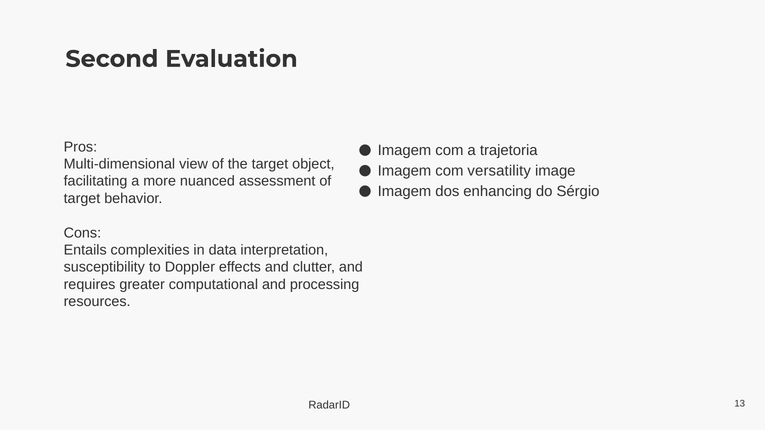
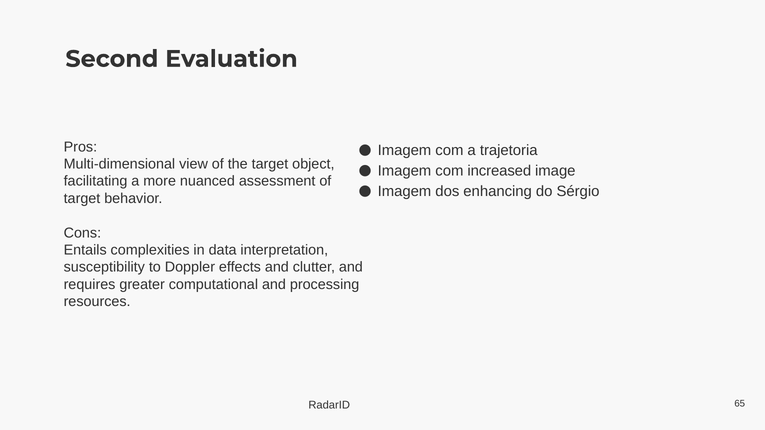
versatility: versatility -> increased (499, 171)
13: 13 -> 65 (740, 404)
